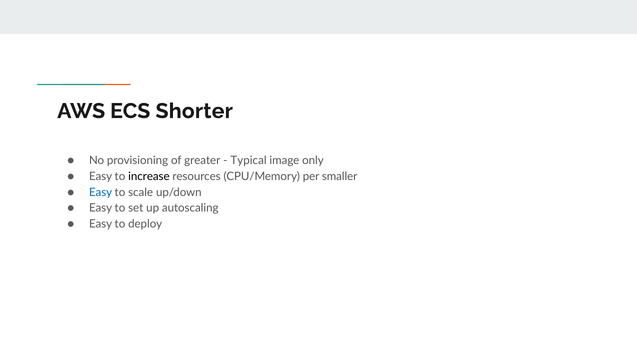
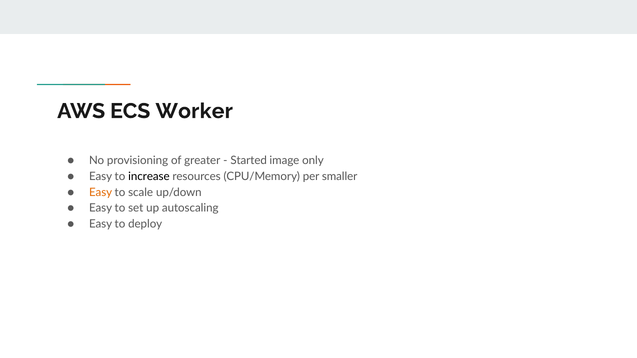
Shorter: Shorter -> Worker (194, 111)
Typical: Typical -> Started (249, 161)
Easy colour: blue -> orange (101, 193)
